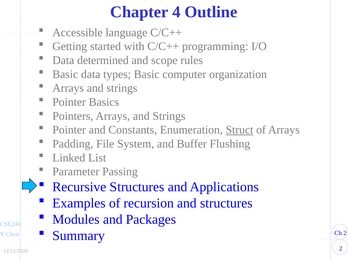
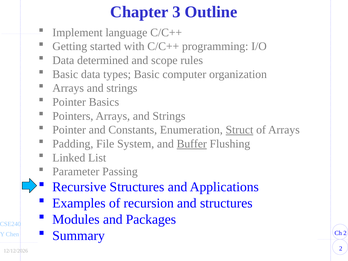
4: 4 -> 3 (176, 12)
Accessible: Accessible -> Implement (78, 32)
Buffer underline: none -> present (192, 144)
